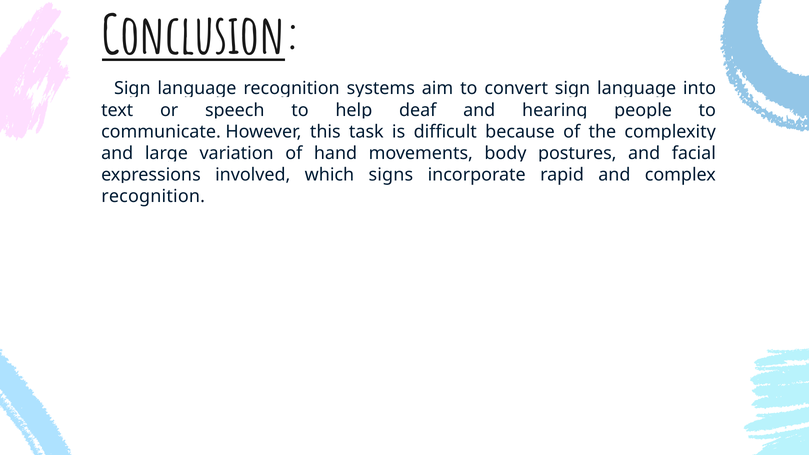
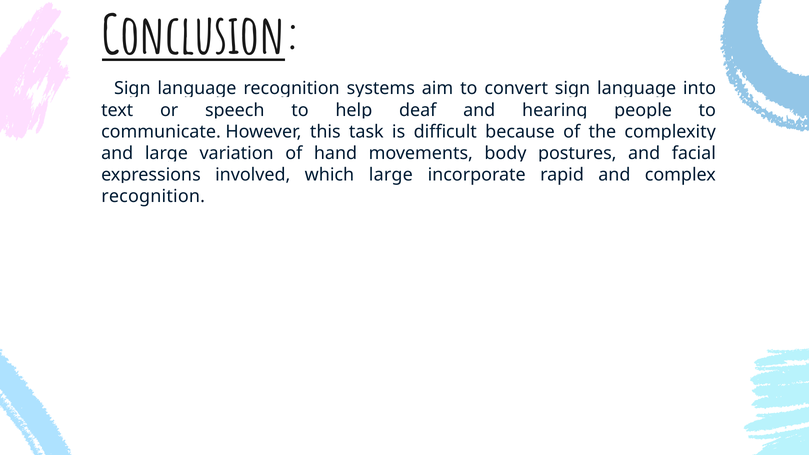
which signs: signs -> large (391, 175)
